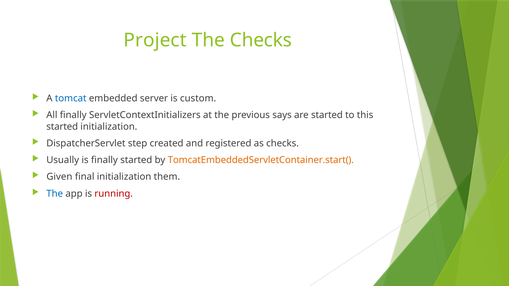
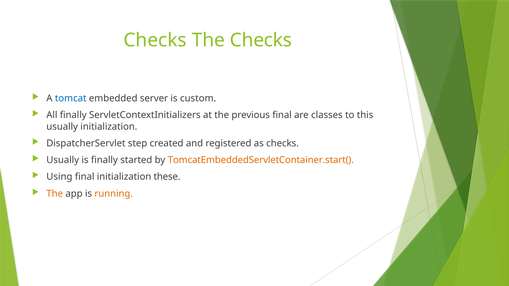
Project: Project -> Checks (155, 40)
previous says: says -> final (282, 115)
are started: started -> classes (327, 115)
started: started -> usually (62, 127)
Given: Given -> Using (59, 177)
them: them -> these (167, 177)
The colour: blue -> orange (55, 194)
running colour: red -> orange (114, 194)
